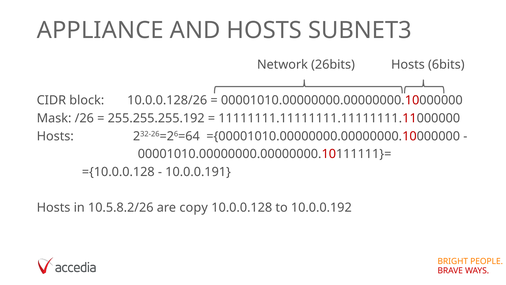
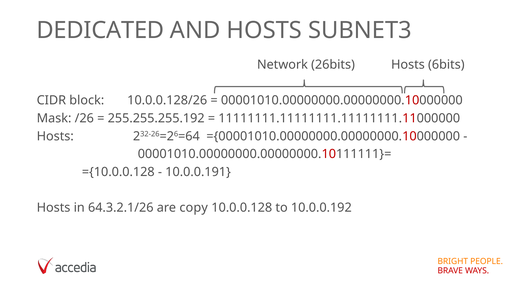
APPLIANCE: APPLIANCE -> DEDICATED (100, 30)
10.5.8.2/26: 10.5.8.2/26 -> 64.3.2.1/26 (121, 207)
